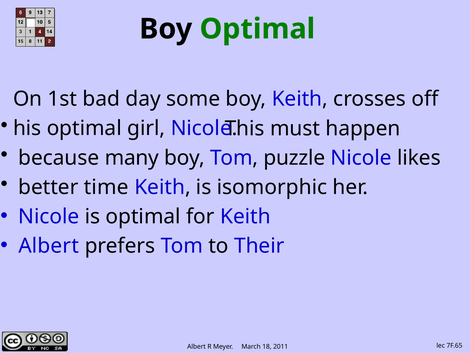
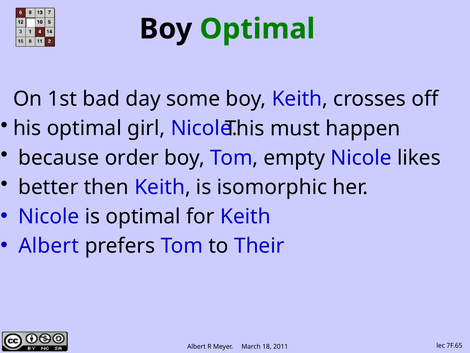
many: many -> order (132, 158)
puzzle: puzzle -> empty (294, 158)
time: time -> then (106, 187)
